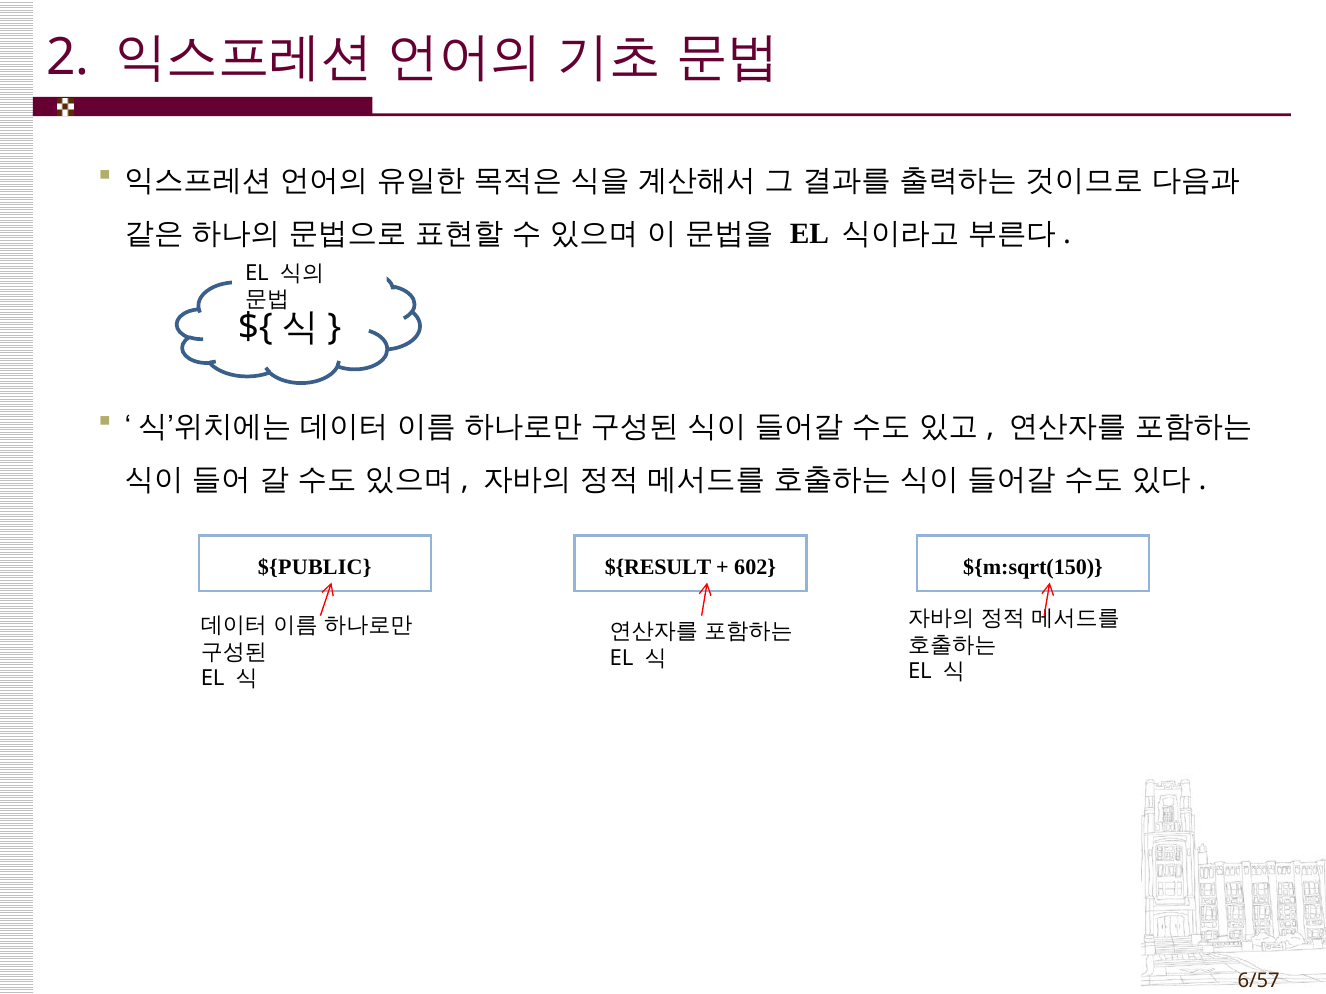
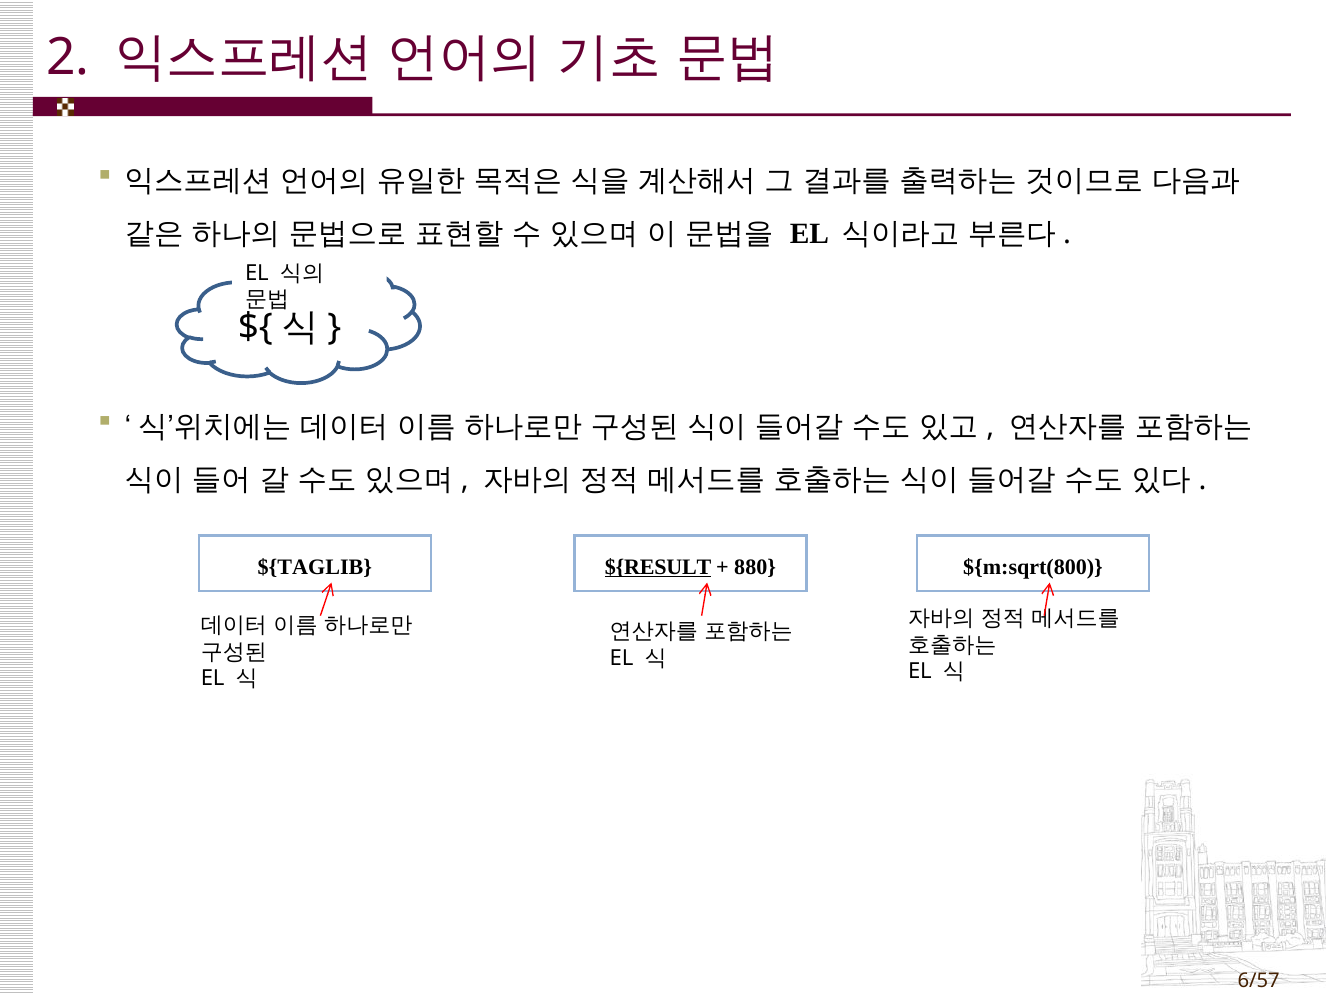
${PUBLIC: ${PUBLIC -> ${TAGLIB (315, 567)
${RESULT underline: none -> present (658, 567)
602: 602 -> 880 (755, 567)
${m:sqrt(150: ${m:sqrt(150 -> ${m:sqrt(800 (1033, 567)
